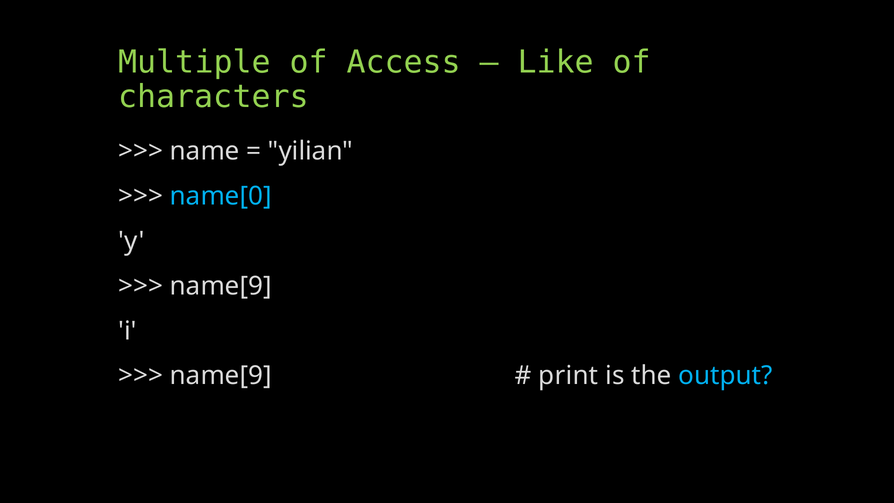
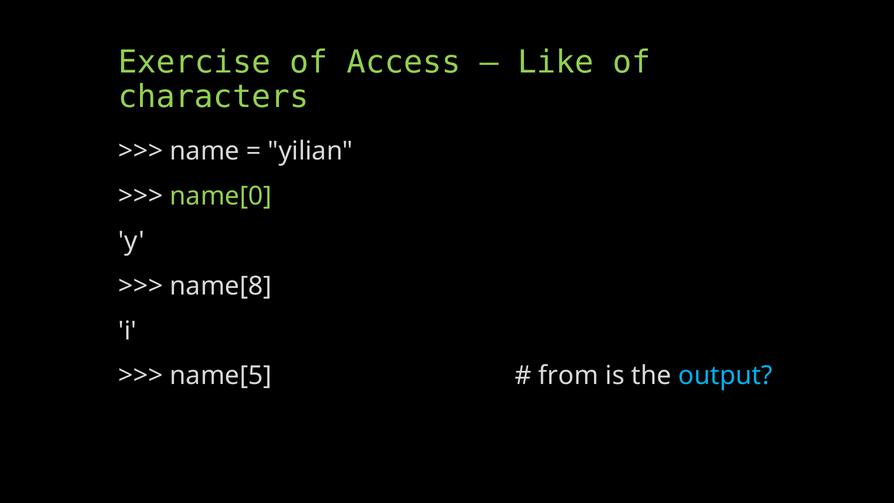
Multiple: Multiple -> Exercise (195, 62)
name[0 colour: light blue -> light green (221, 196)
name[9: name[9 -> name[8 (221, 286)
name[9: name[9 -> name[5 (221, 376)
print: print -> from (568, 376)
